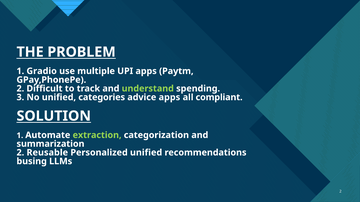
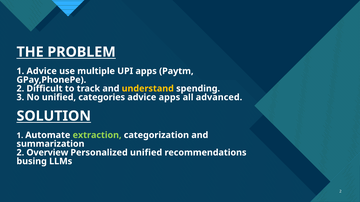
1 Gradio: Gradio -> Advice (42, 71)
understand colour: light green -> yellow (148, 89)
compliant: compliant -> advanced (219, 97)
Reusable: Reusable -> Overview (47, 153)
